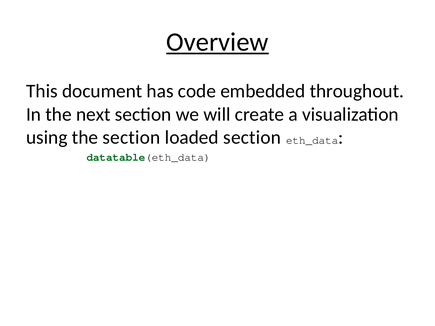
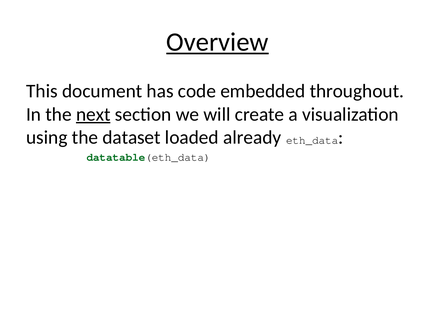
next underline: none -> present (93, 114)
the section: section -> dataset (132, 138)
loaded section: section -> already (252, 138)
